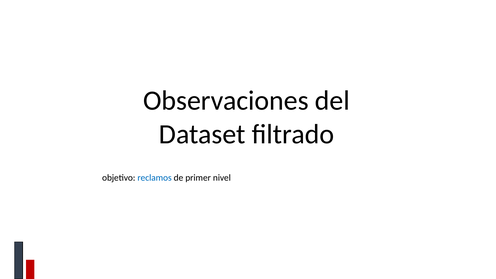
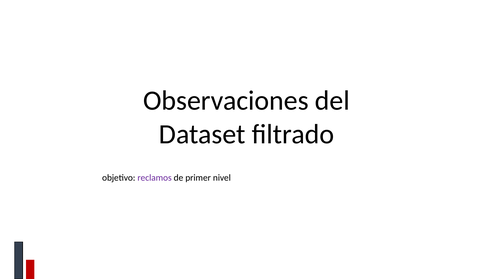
reclamos colour: blue -> purple (155, 178)
